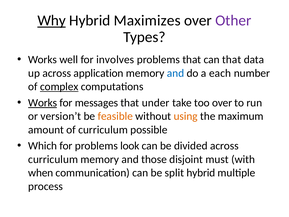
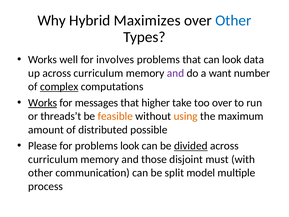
Why underline: present -> none (52, 20)
Other colour: purple -> blue (233, 20)
can that: that -> look (232, 60)
up across application: application -> curriculum (98, 73)
and colour: blue -> purple (176, 73)
each: each -> want (220, 73)
under: under -> higher (156, 103)
version’t: version’t -> threads’t (61, 116)
of curriculum: curriculum -> distributed (103, 130)
Which: Which -> Please (43, 146)
divided underline: none -> present (191, 146)
when: when -> other (41, 173)
split hybrid: hybrid -> model (201, 173)
